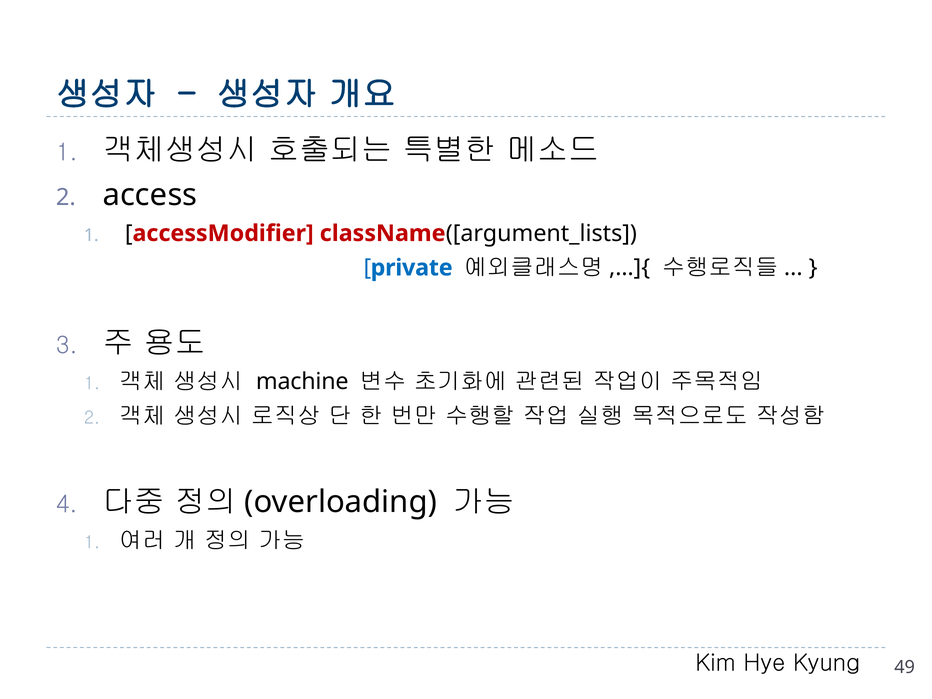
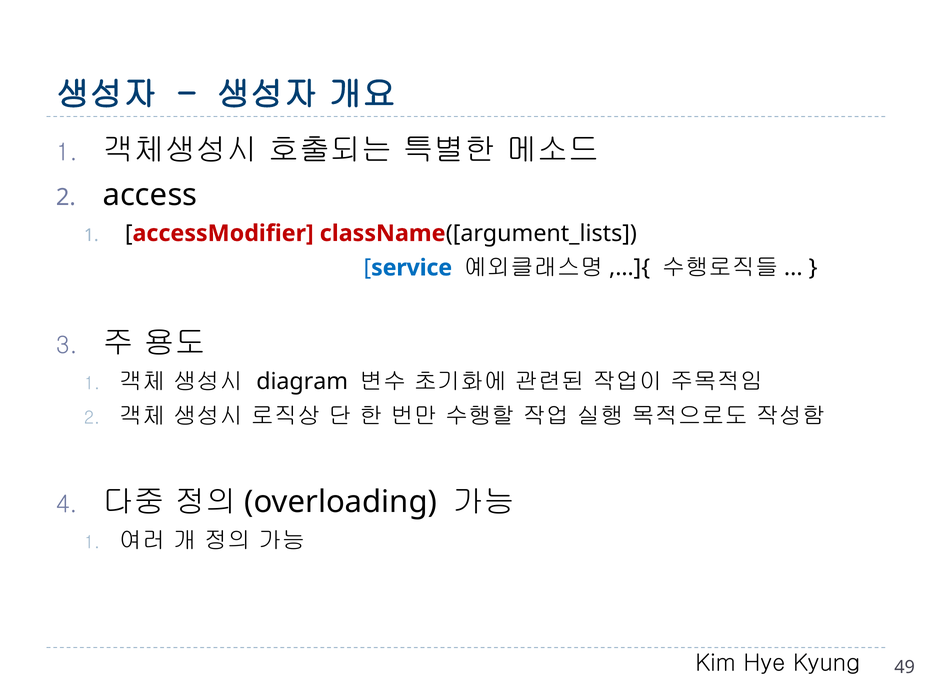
private: private -> service (412, 268)
machine: machine -> diagram (302, 382)
